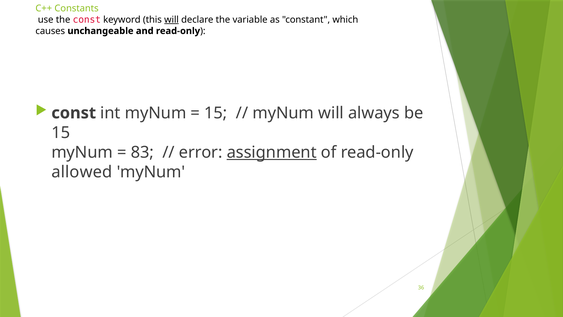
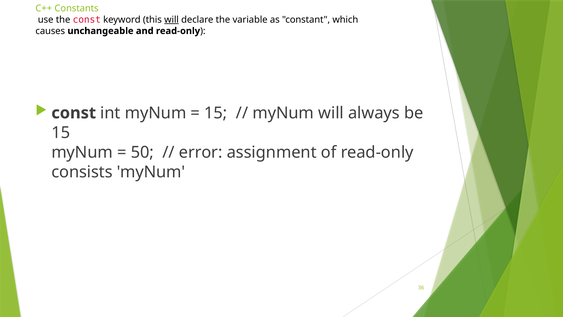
83: 83 -> 50 (142, 152)
assignment underline: present -> none (272, 152)
allowed: allowed -> consists (82, 172)
